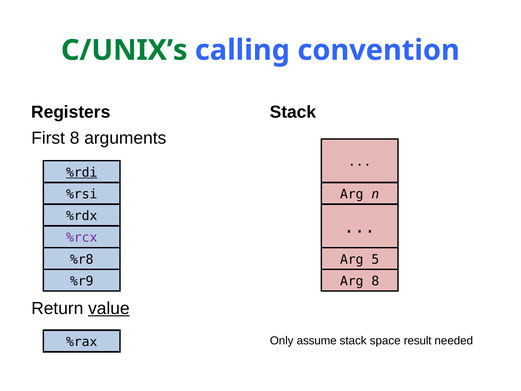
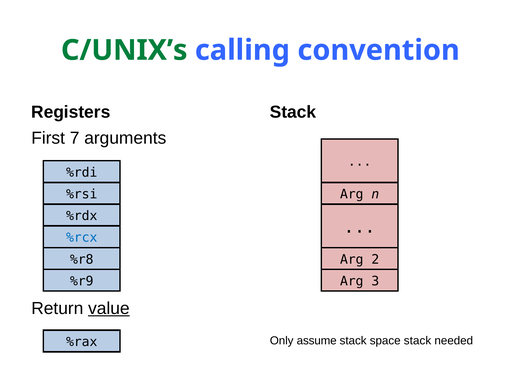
First 8: 8 -> 7 (75, 138)
%rdi underline: present -> none (82, 172)
%rcx colour: purple -> blue (82, 238)
5: 5 -> 2 (375, 259)
Arg 8: 8 -> 3 (375, 281)
space result: result -> stack (418, 340)
